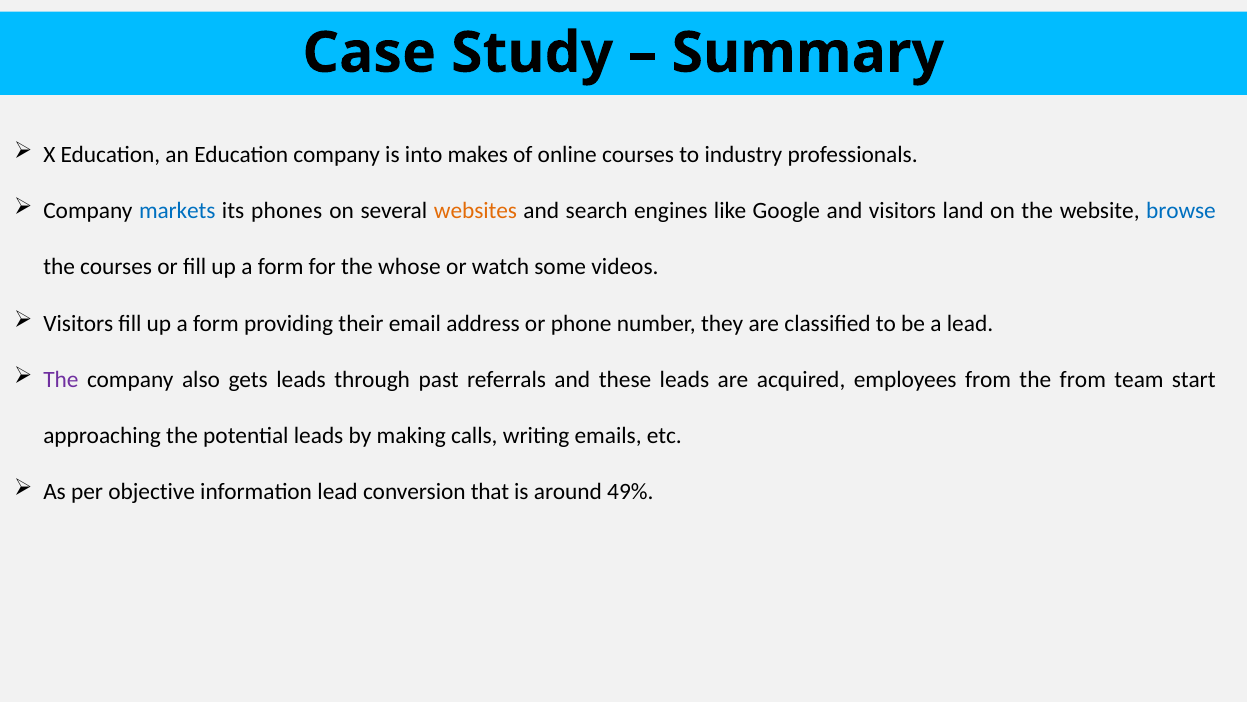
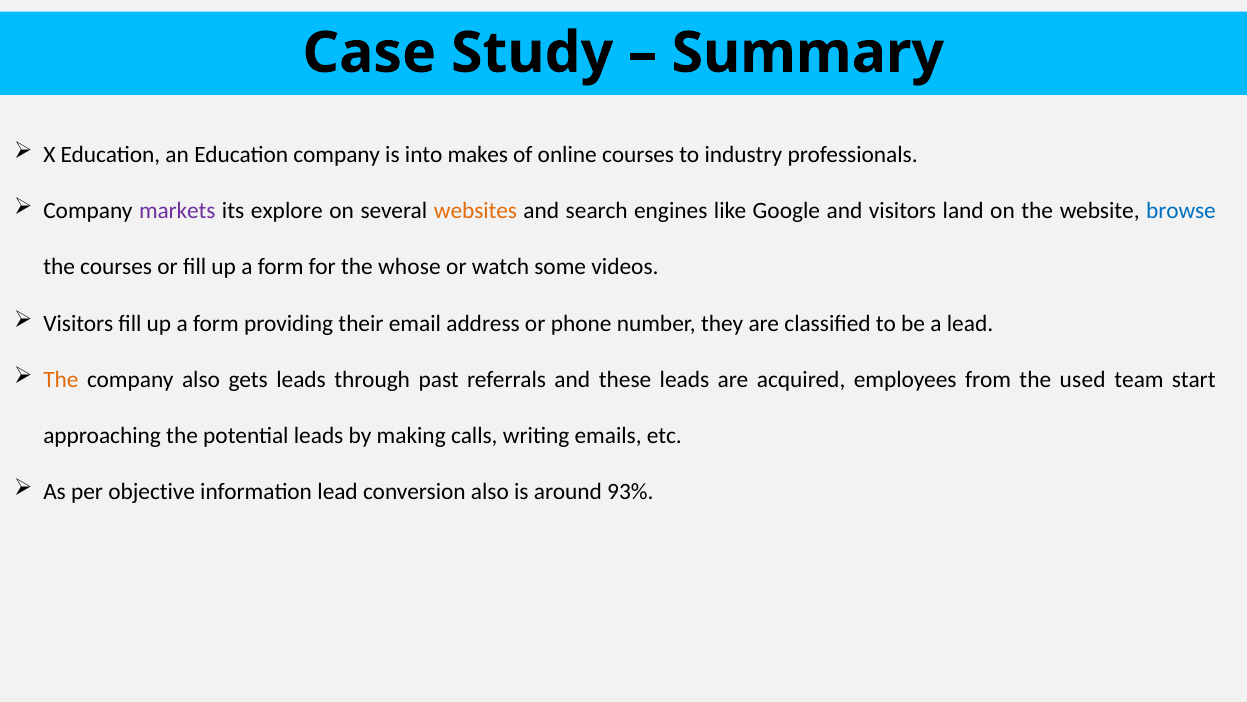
markets colour: blue -> purple (177, 211)
phones: phones -> explore (287, 211)
The colour: purple -> orange (61, 379)
the from: from -> used (1083, 379)
conversion that: that -> also (490, 491)
49%: 49% -> 93% (630, 491)
